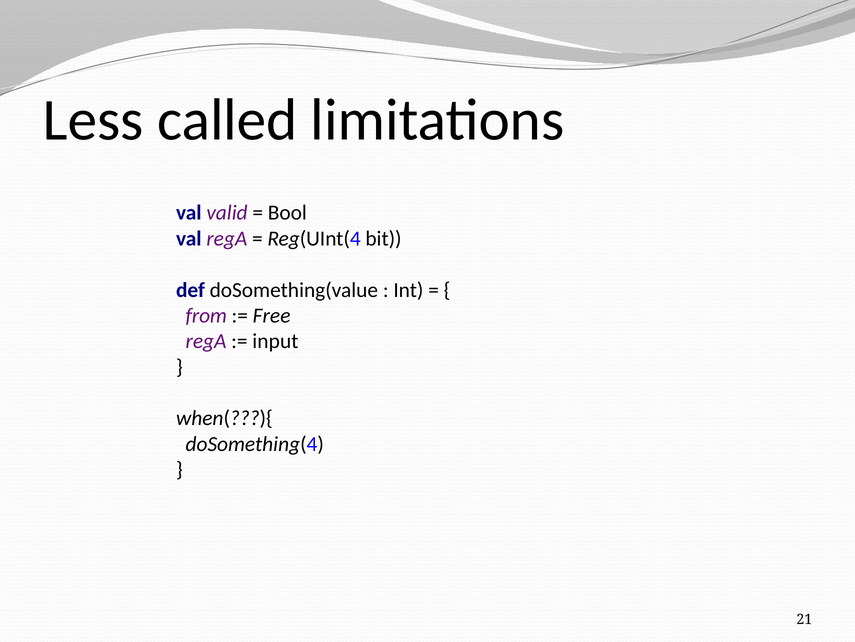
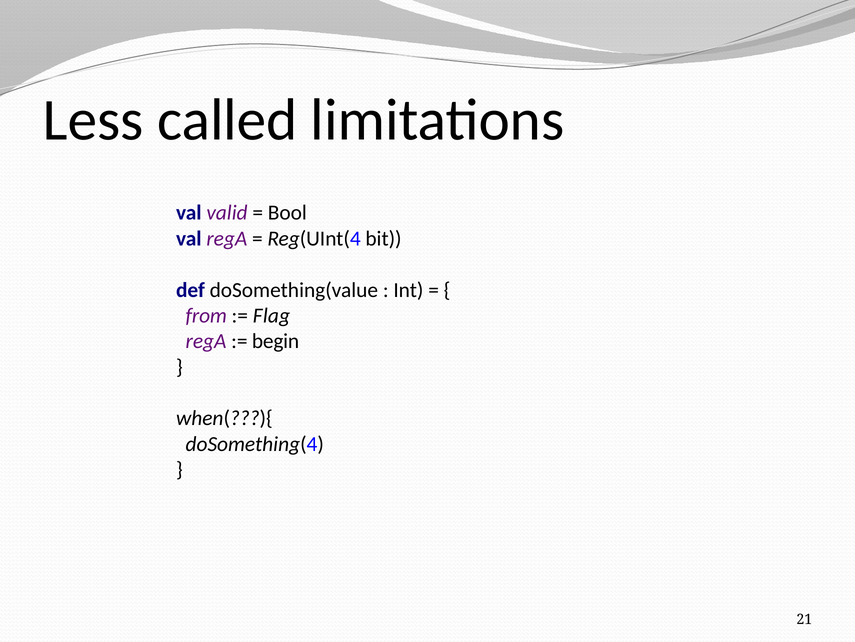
Free: Free -> Flag (272, 315)
input: input -> begin (276, 341)
